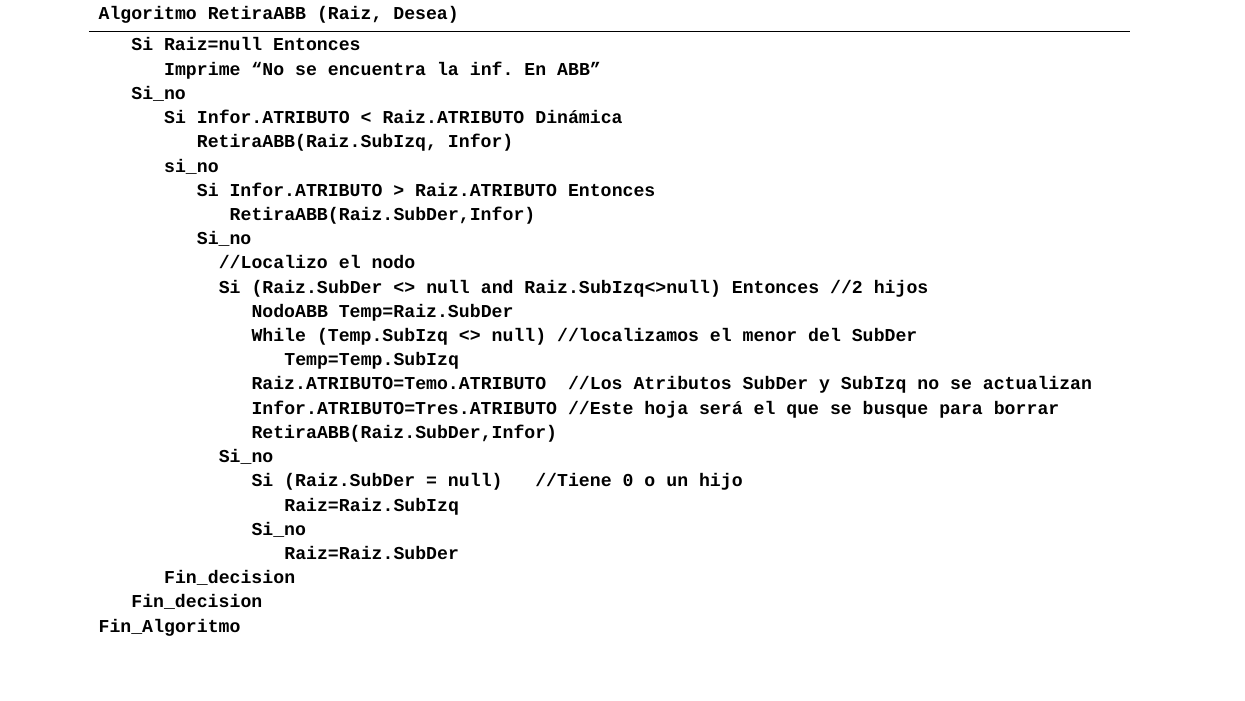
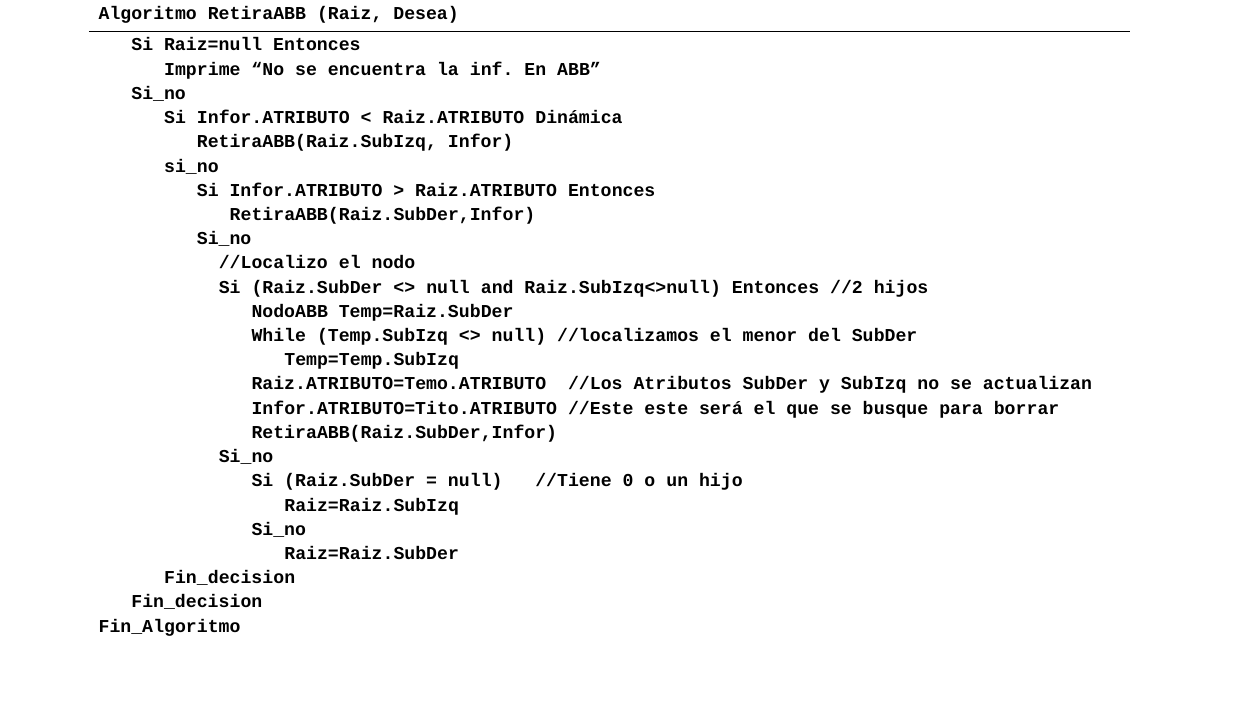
Infor.ATRIBUTO=Tres.ATRIBUTO: Infor.ATRIBUTO=Tres.ATRIBUTO -> Infor.ATRIBUTO=Tito.ATRIBUTO (404, 408)
hoja: hoja -> este (666, 408)
